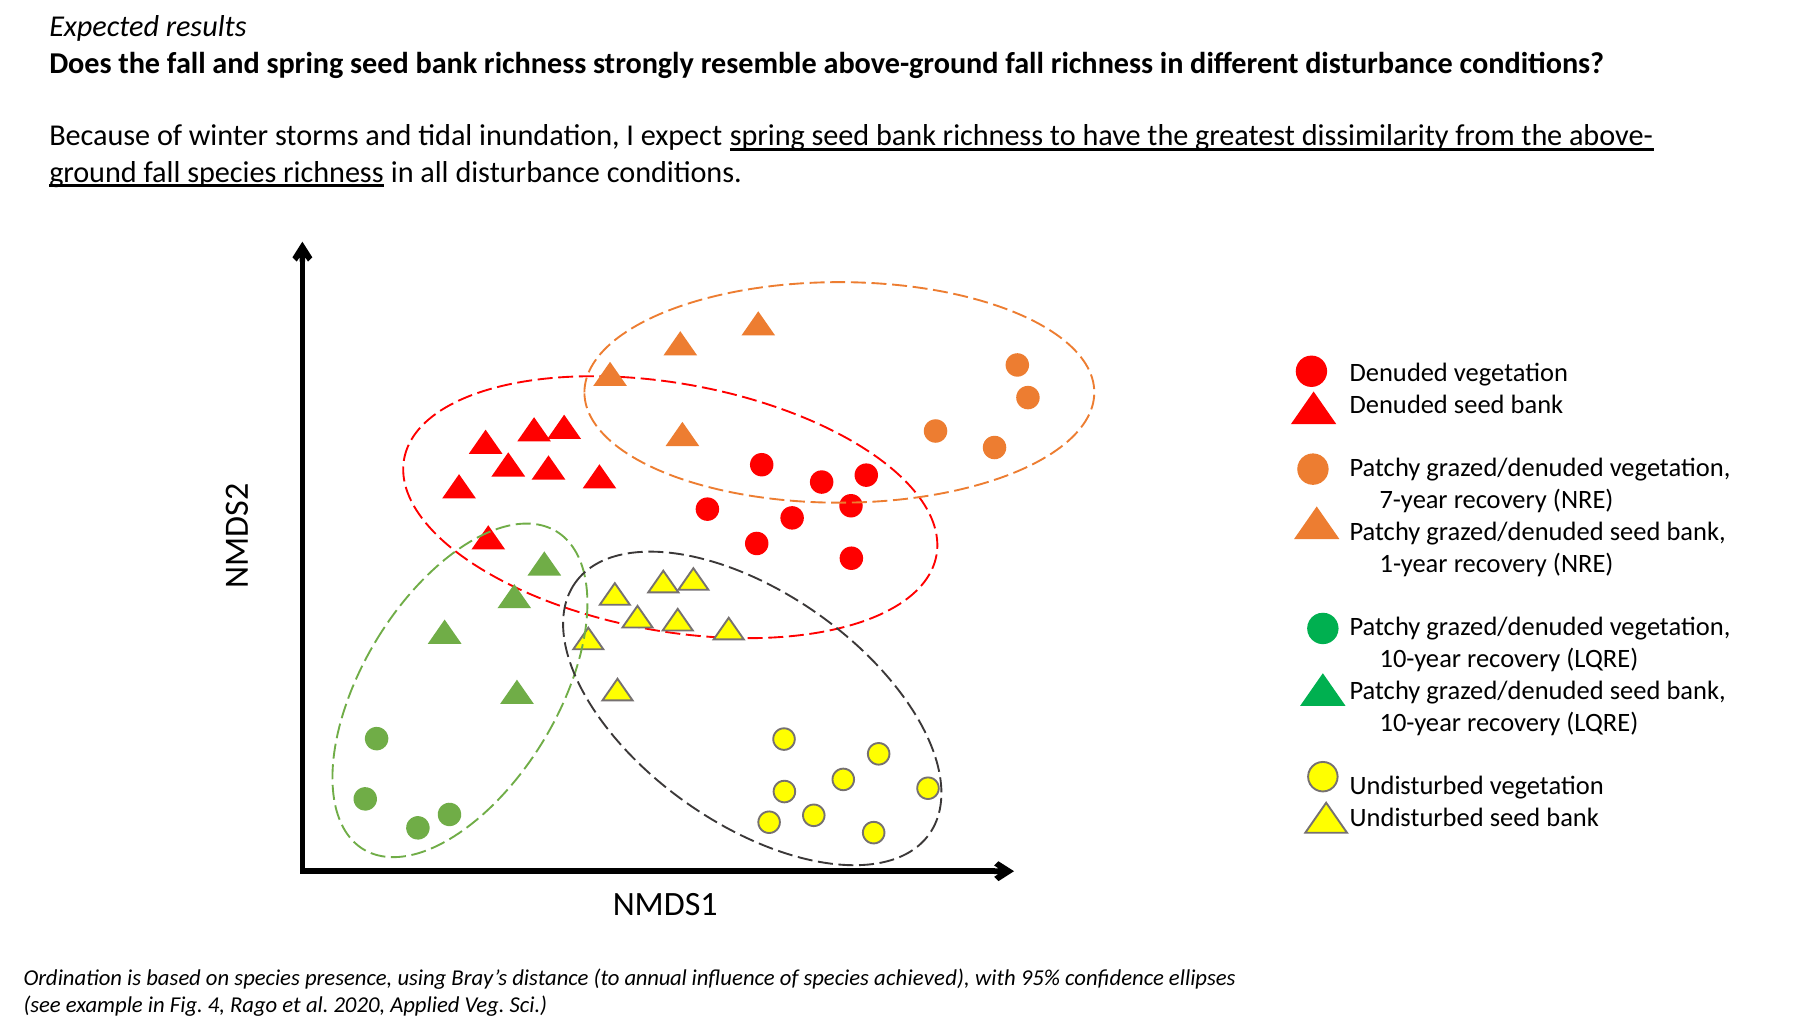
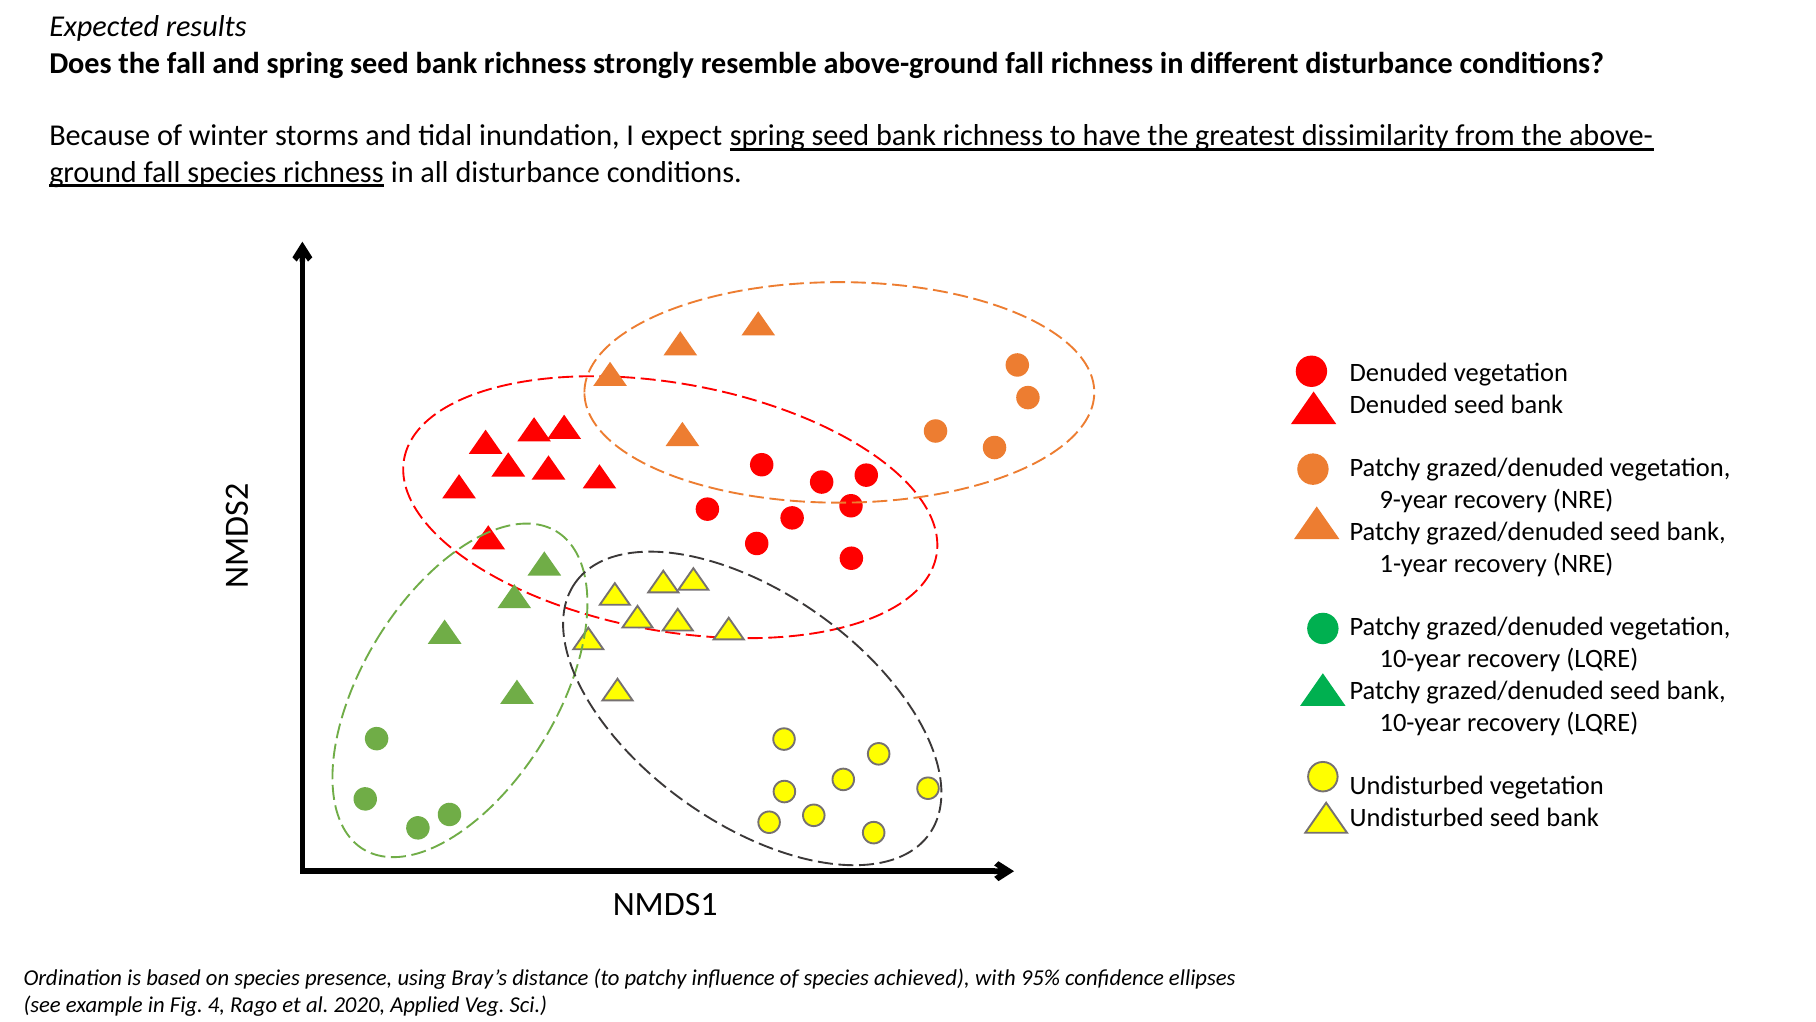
7-year: 7-year -> 9-year (1414, 500)
to annual: annual -> patchy (656, 978)
